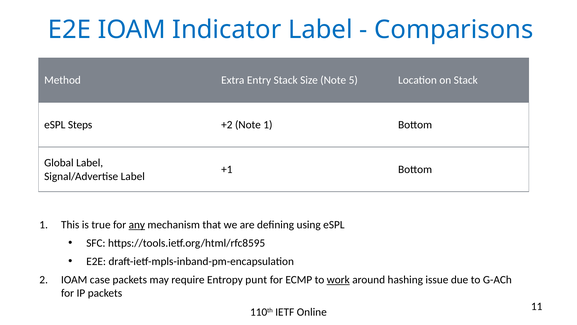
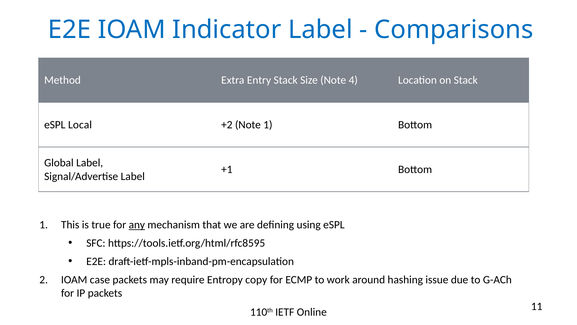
5: 5 -> 4 (353, 80)
Steps: Steps -> Local (80, 125)
punt: punt -> copy (256, 279)
work underline: present -> none (338, 279)
